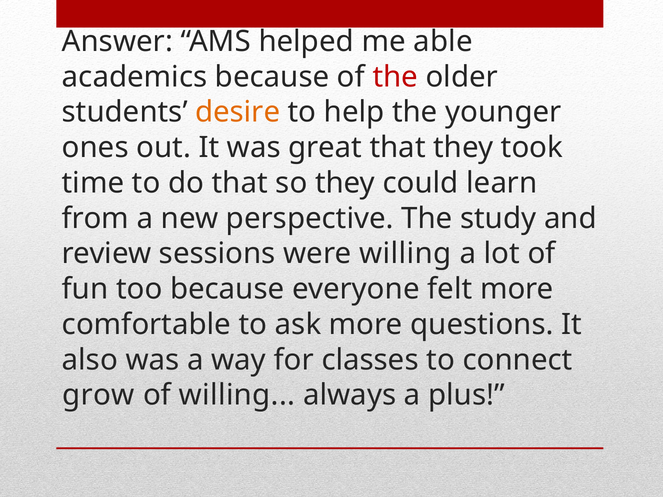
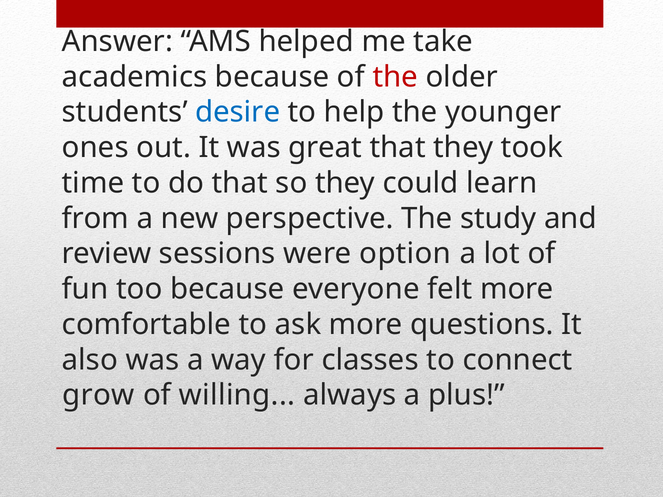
able: able -> take (443, 41)
desire colour: orange -> blue (238, 112)
were willing: willing -> option (405, 254)
